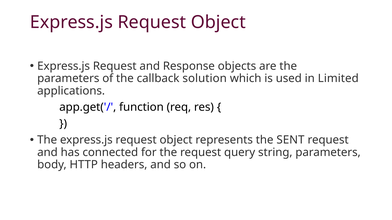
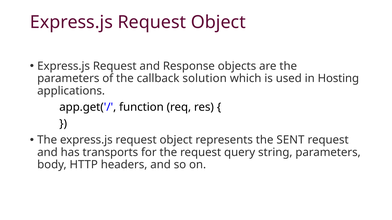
Limited: Limited -> Hosting (338, 79)
connected: connected -> transports (110, 153)
